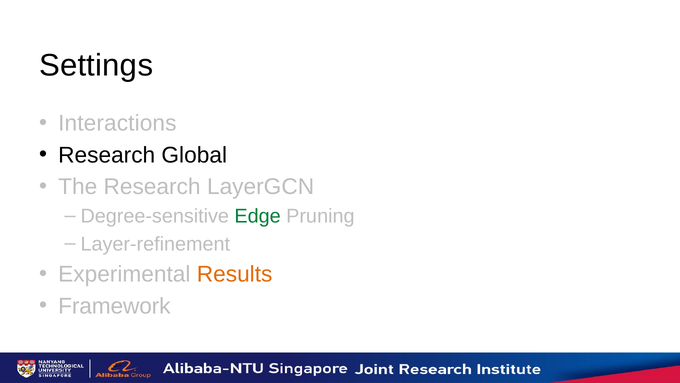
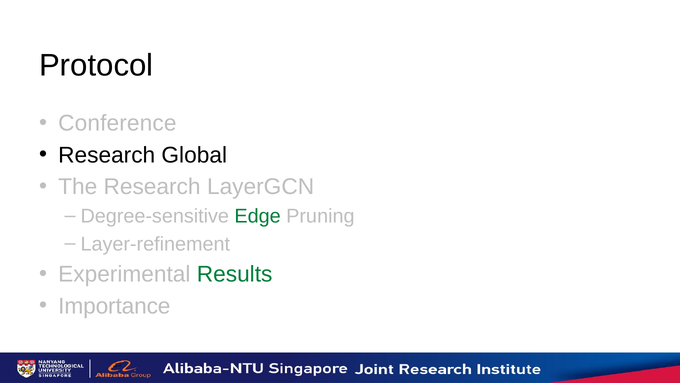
Settings: Settings -> Protocol (96, 65)
Interactions: Interactions -> Conference (117, 123)
Results colour: orange -> green (235, 274)
Framework: Framework -> Importance (114, 306)
